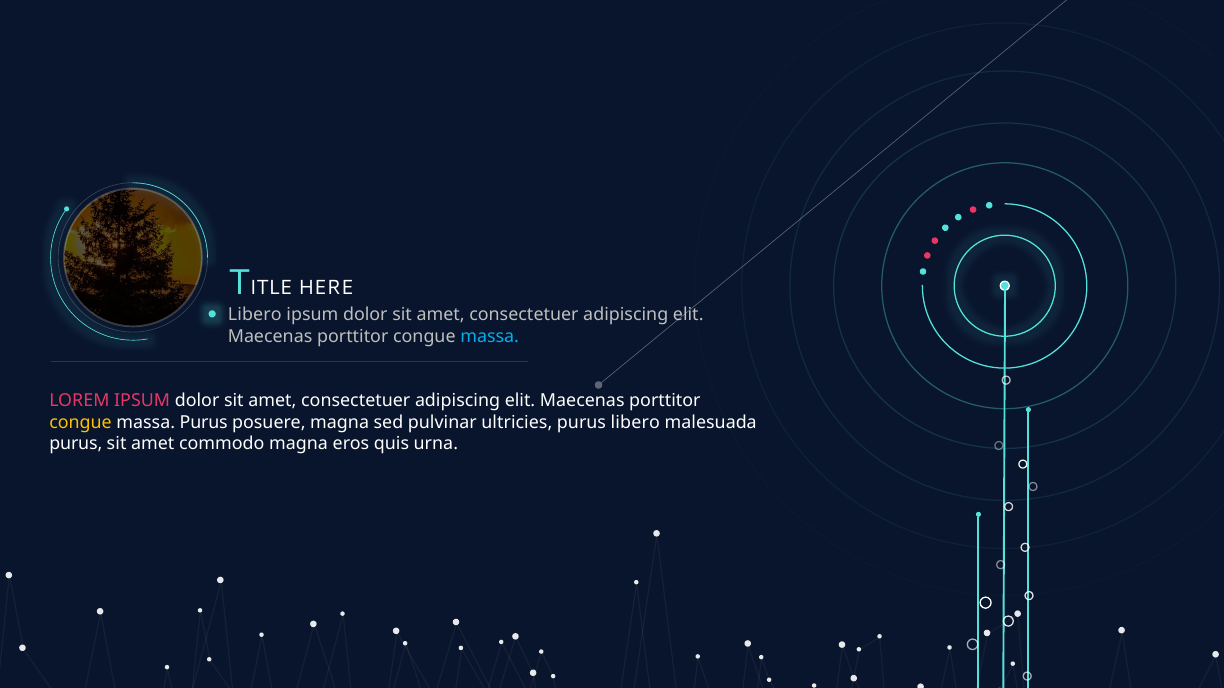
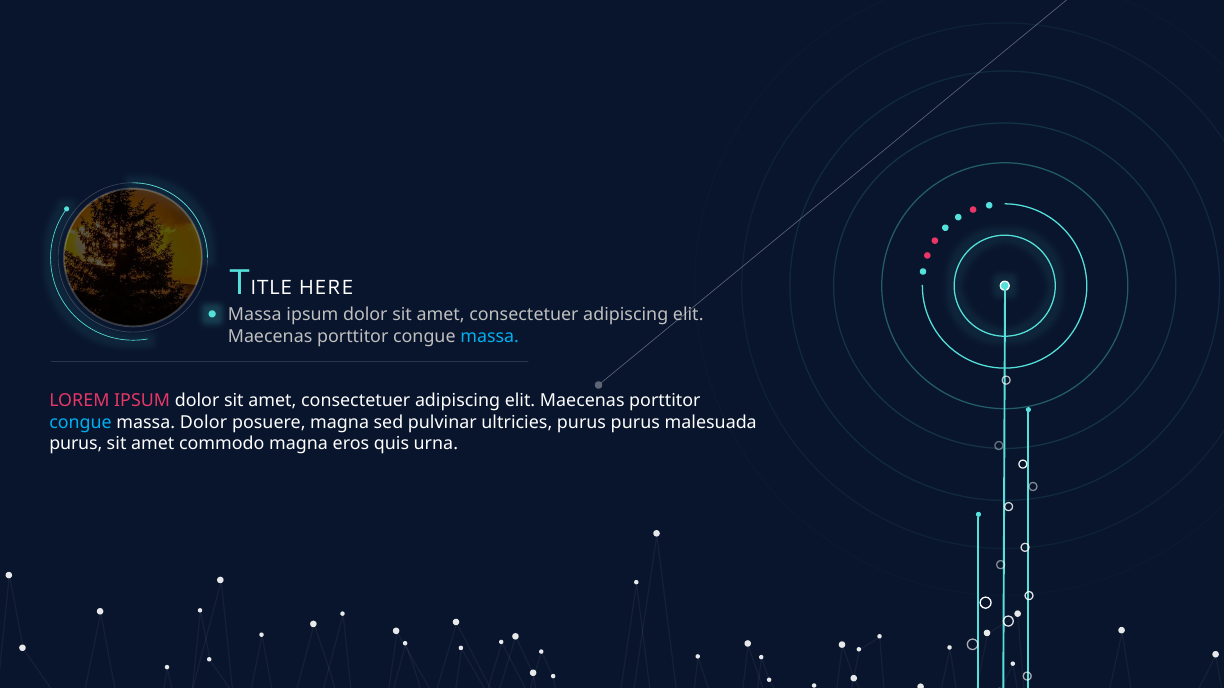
Libero: Libero -> Massa (255, 315)
congue colour: yellow -> light blue (81, 423)
massa Purus: Purus -> Dolor (204, 423)
purus libero: libero -> purus (635, 423)
